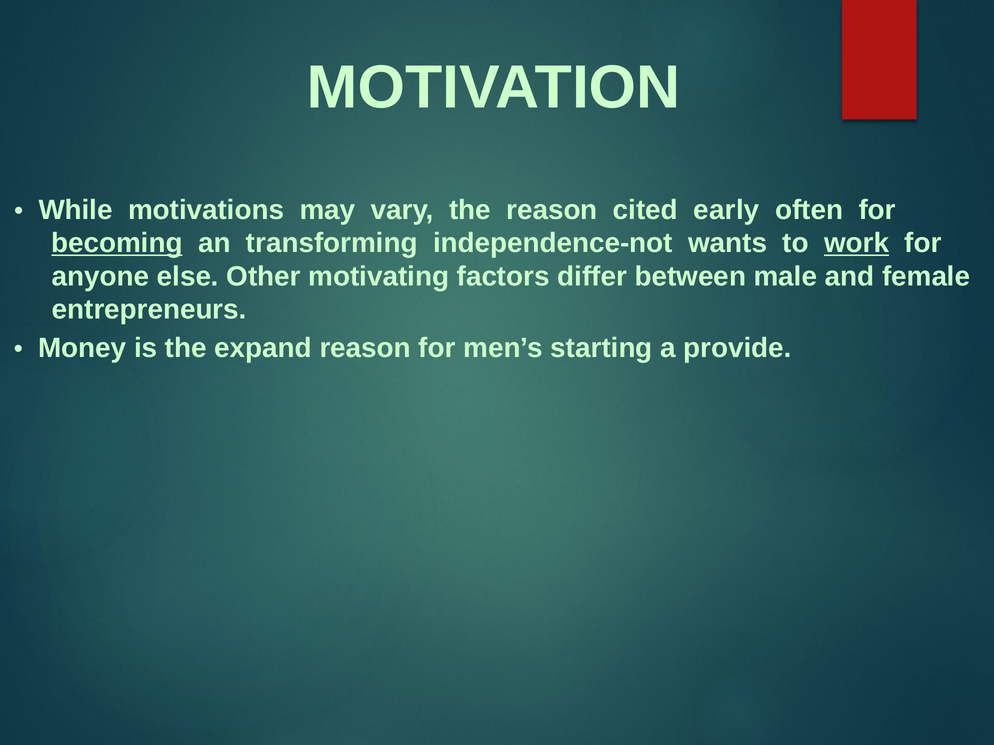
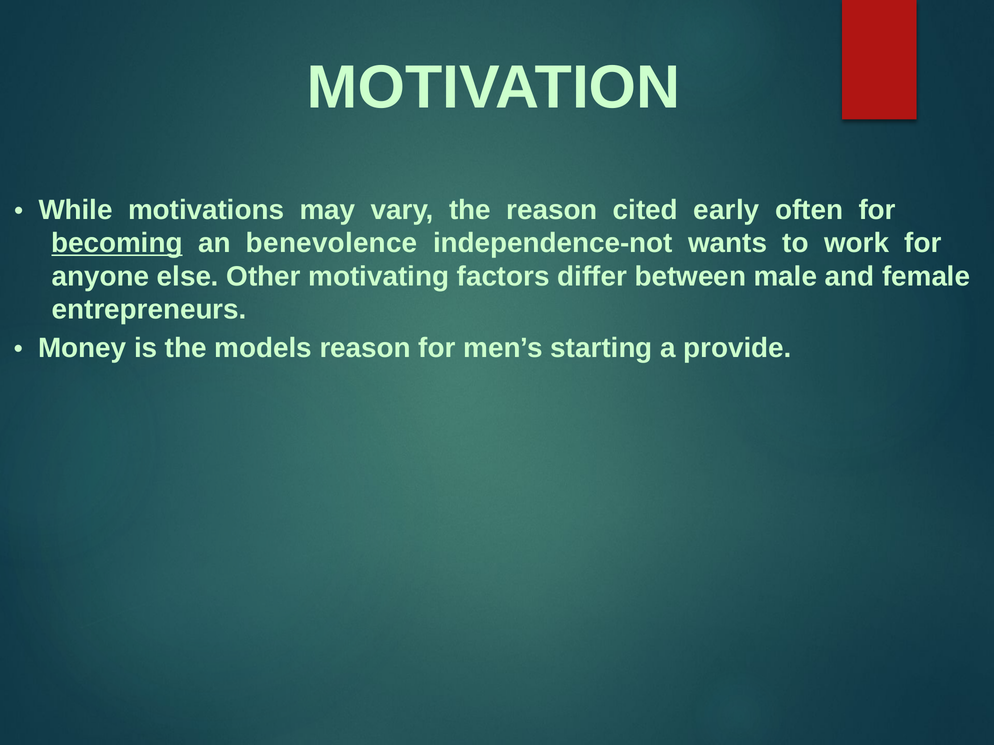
transforming: transforming -> benevolence (332, 243)
work underline: present -> none (857, 243)
expand: expand -> models (263, 348)
